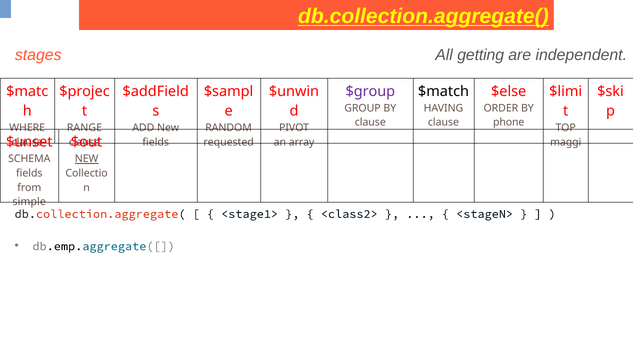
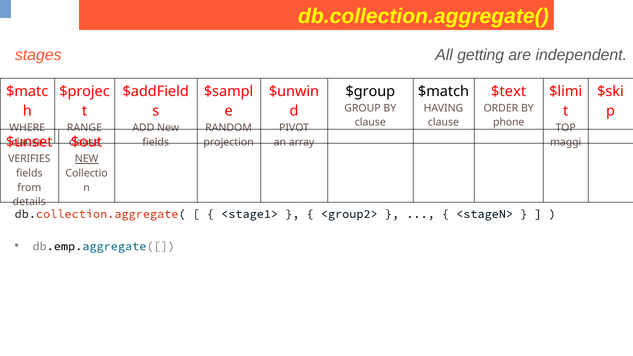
db.collection.aggregate( underline: present -> none (423, 16)
$group colour: purple -> black (370, 91)
$else: $else -> $text (509, 91)
requested: requested -> projection (229, 142)
SCHEMA: SCHEMA -> VERIFIES (29, 159)
simple: simple -> details (29, 202)
<class2>: <class2> -> <group2> (349, 214)
